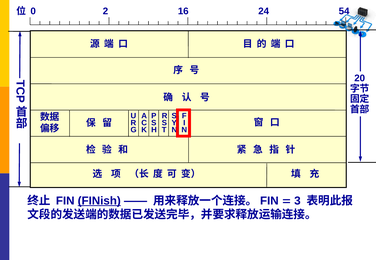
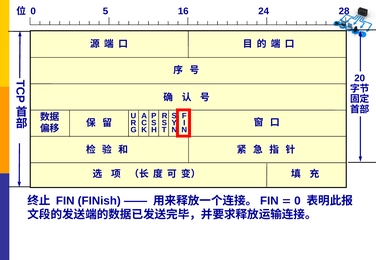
2: 2 -> 5 (105, 11)
54: 54 -> 28 (344, 11)
FINish underline: present -> none (99, 201)
3: 3 -> 0 (297, 201)
